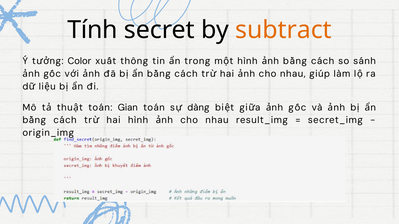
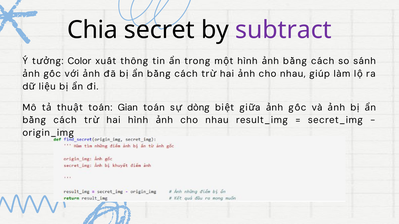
Tính: Tính -> Chia (92, 30)
subtract colour: orange -> purple (283, 30)
dàng: dàng -> dòng (198, 108)
